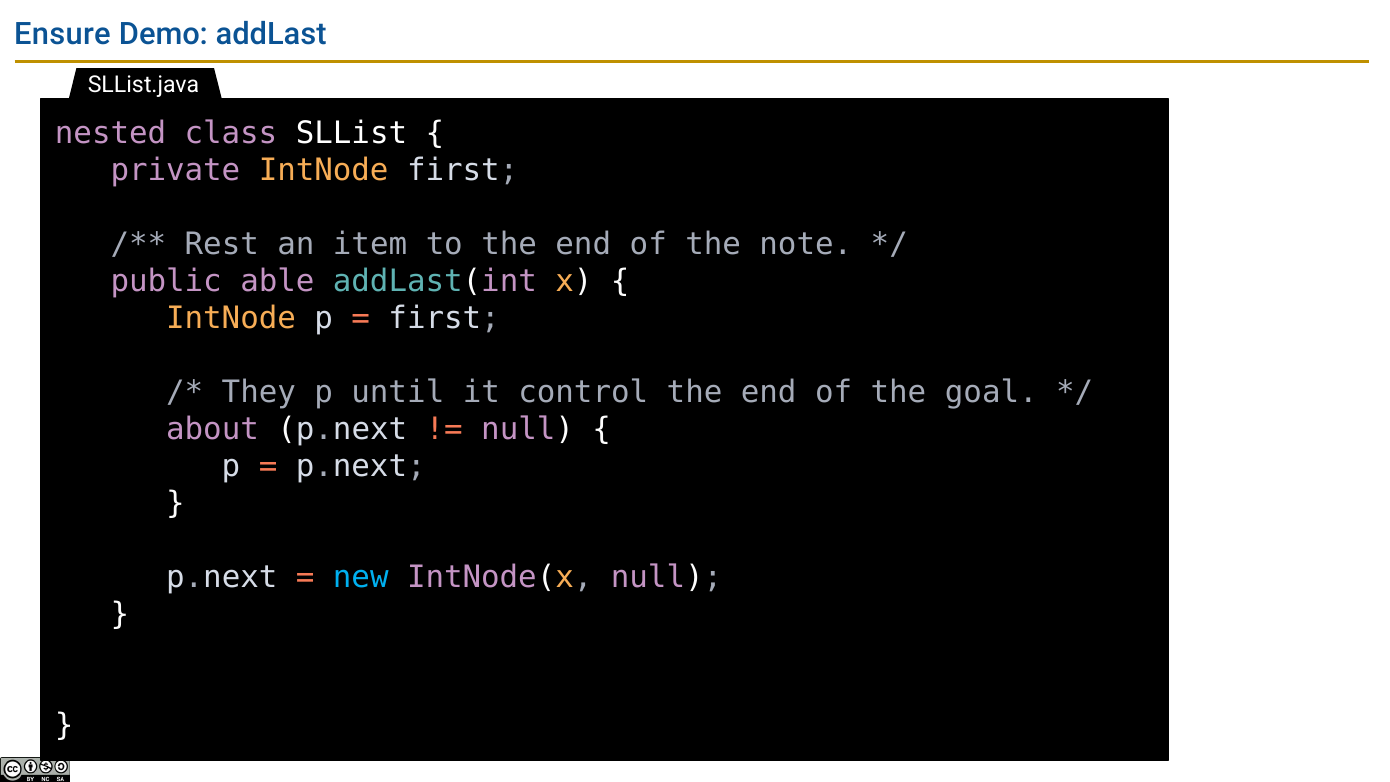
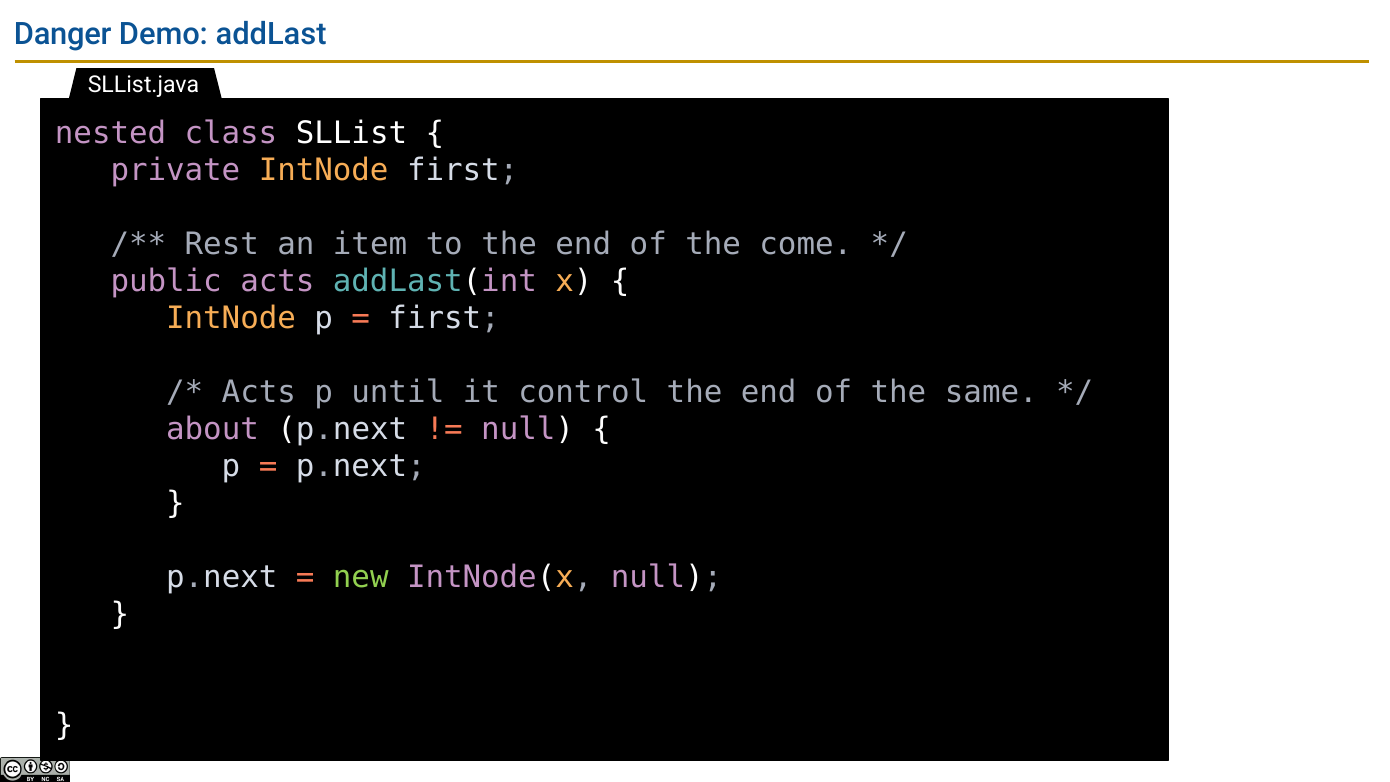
Ensure: Ensure -> Danger (63, 35)
note: note -> come (806, 244)
public able: able -> acts (277, 281)
They: They -> Acts (259, 392)
goal: goal -> same (991, 392)
new colour: light blue -> light green (361, 578)
